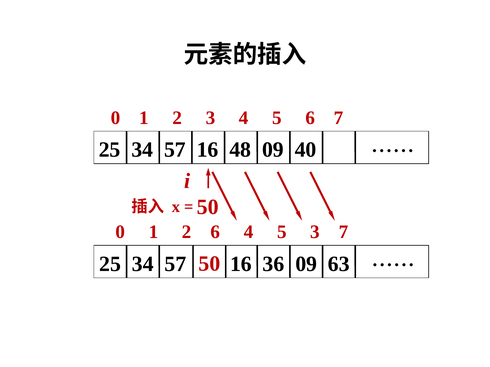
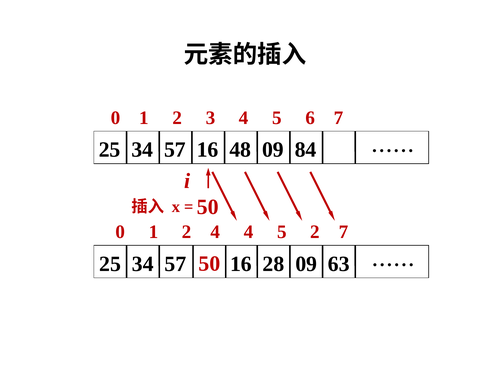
40: 40 -> 84 (306, 150)
2 6: 6 -> 4 (215, 232)
5 3: 3 -> 2 (315, 232)
36: 36 -> 28 (274, 264)
